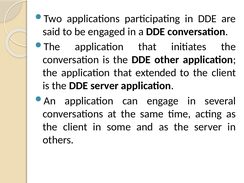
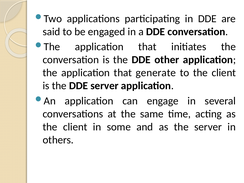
extended: extended -> generate (156, 73)
